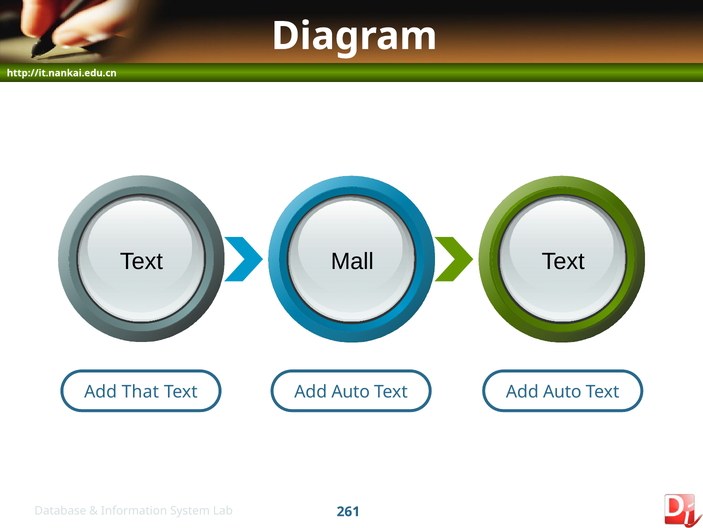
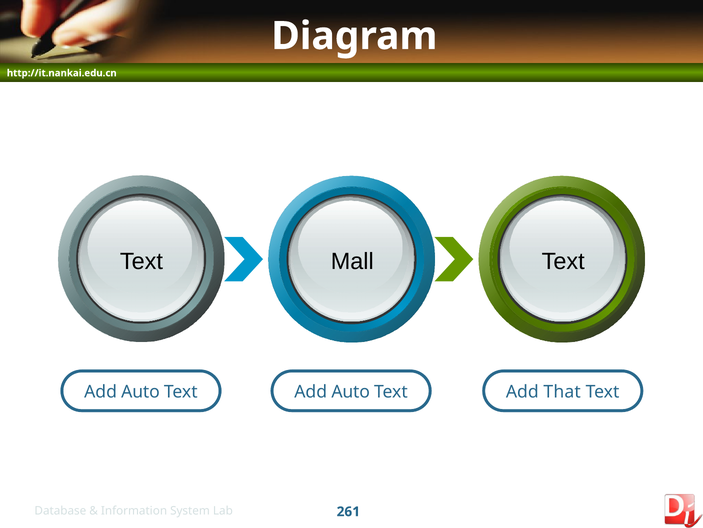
That: That -> Auto (141, 391)
Auto: Auto -> That (562, 391)
